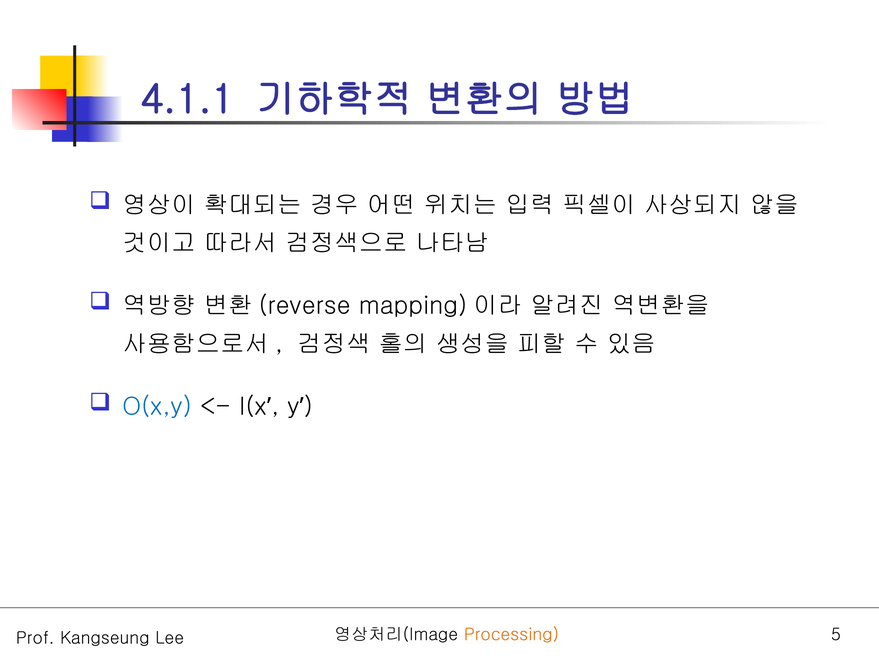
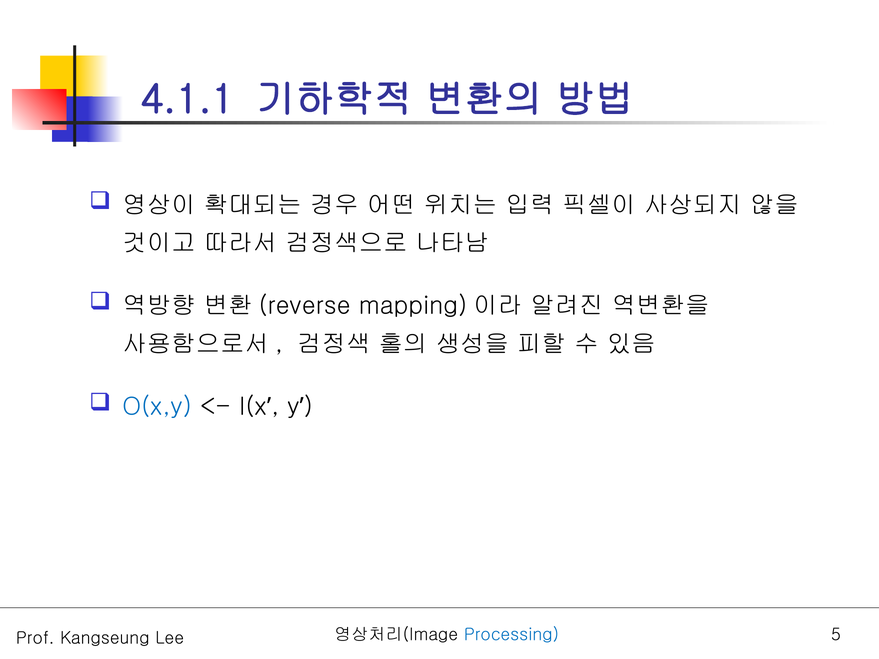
Processing colour: orange -> blue (511, 635)
